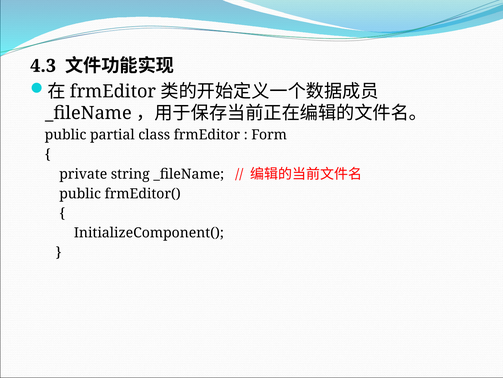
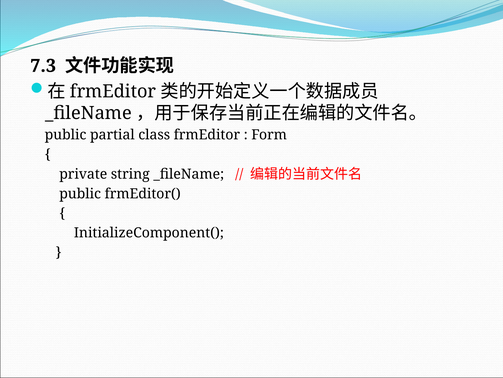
4.3: 4.3 -> 7.3 (43, 66)
